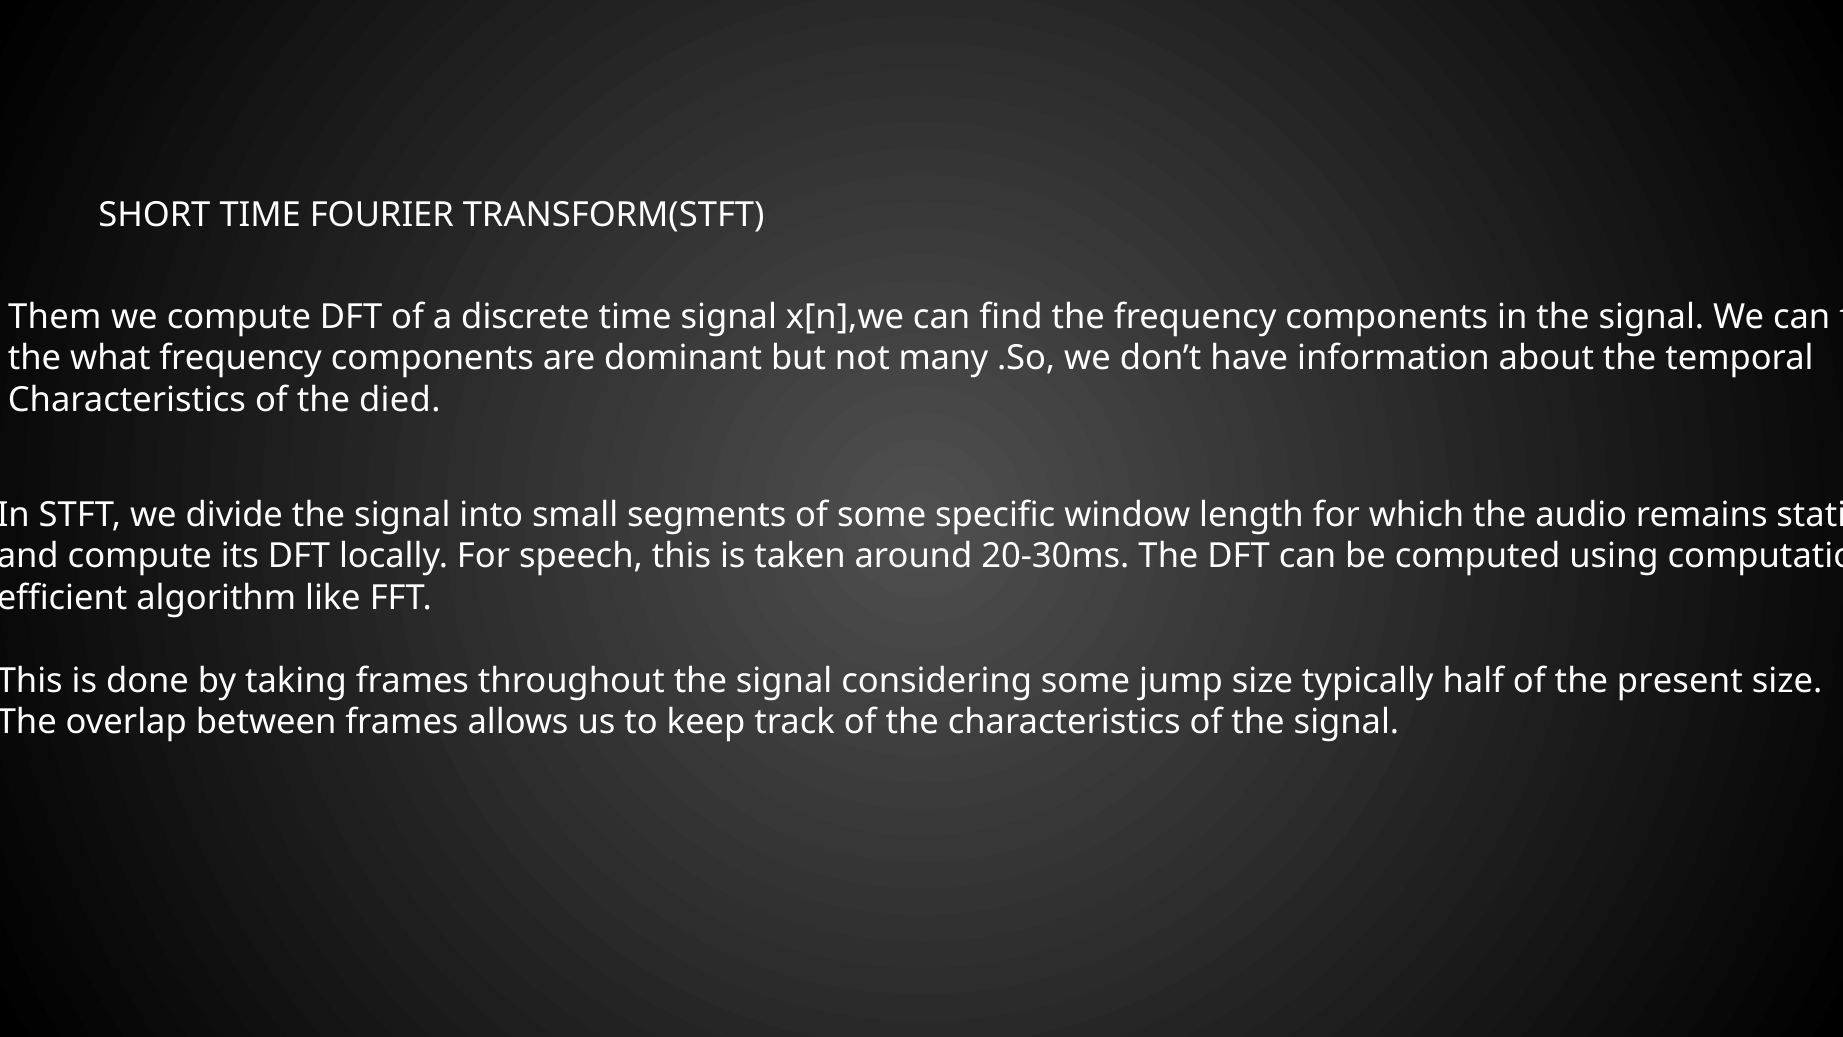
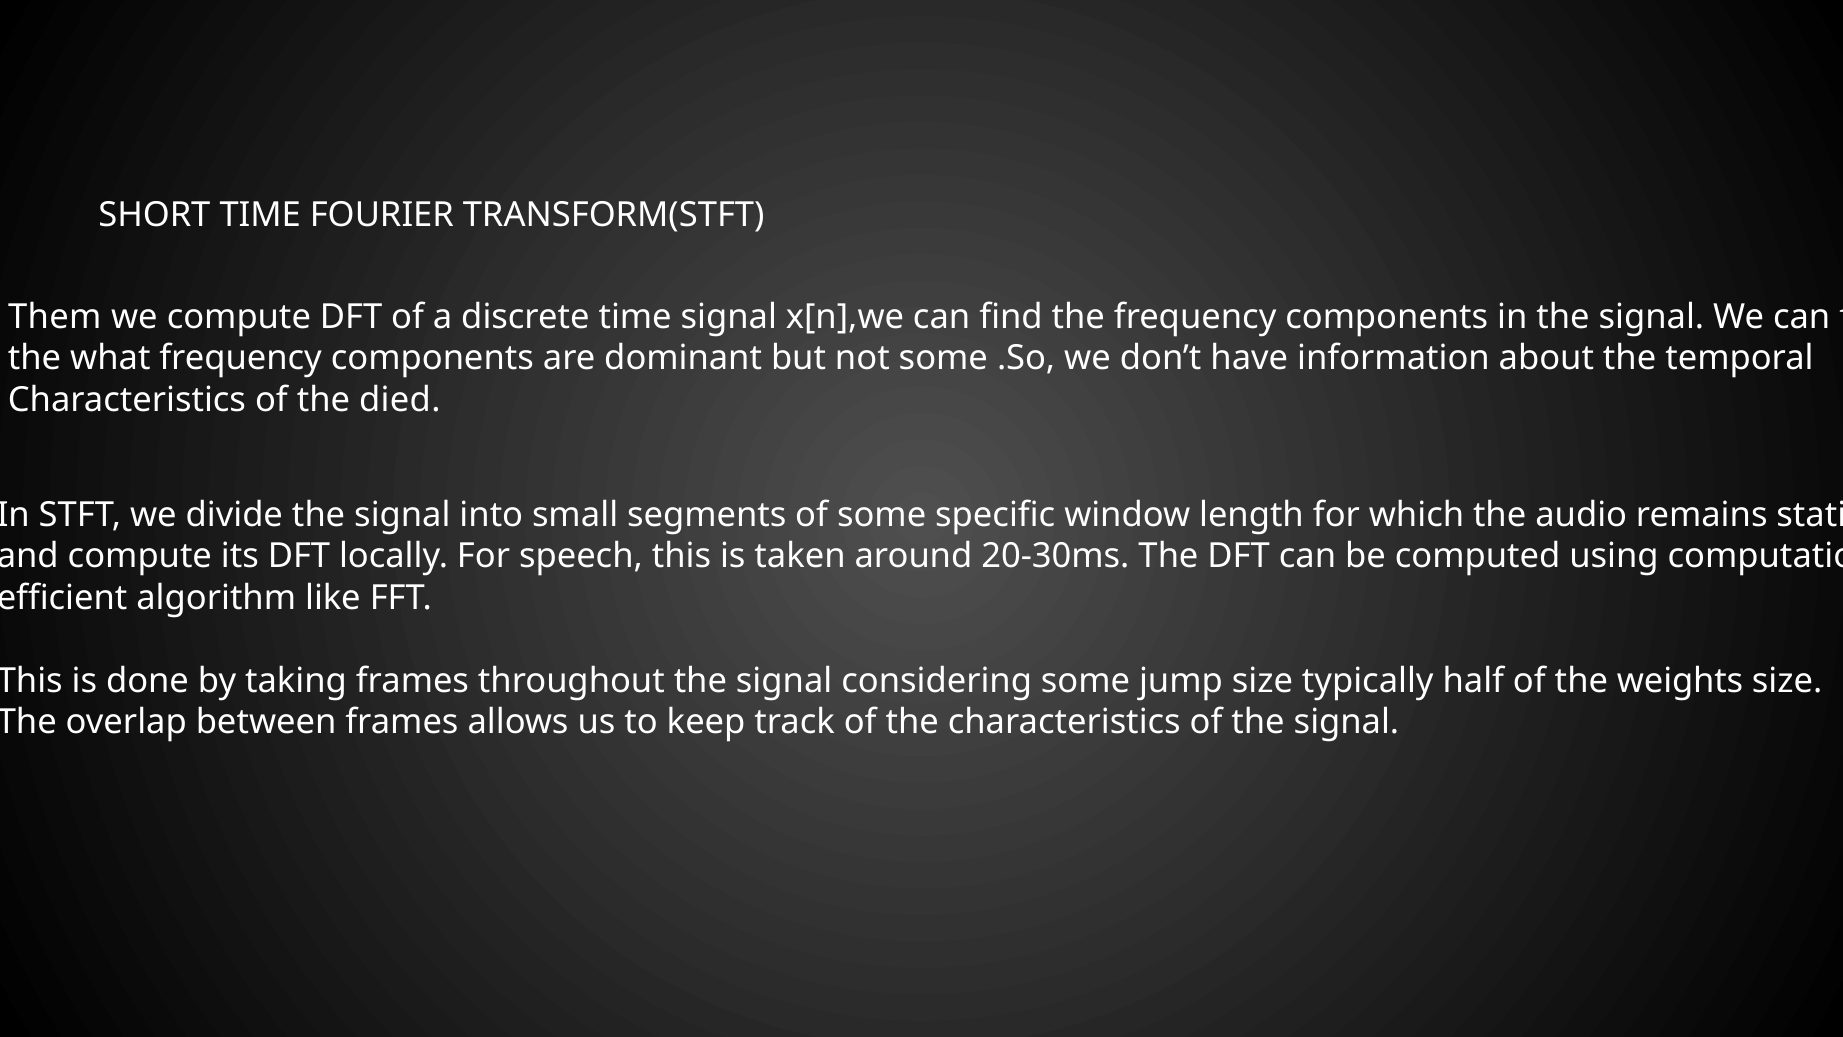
not many: many -> some (943, 358)
present: present -> weights (1680, 681)
